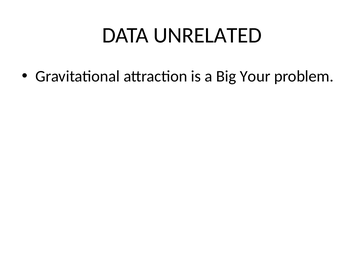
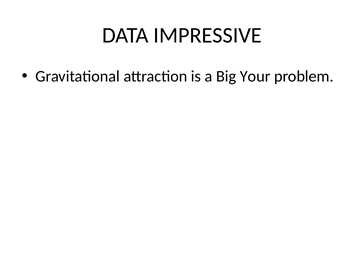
UNRELATED: UNRELATED -> IMPRESSIVE (208, 35)
